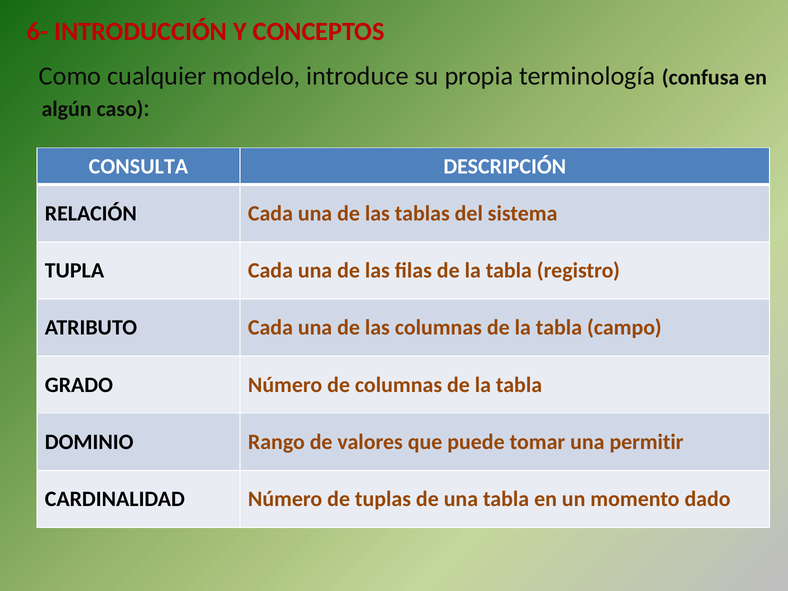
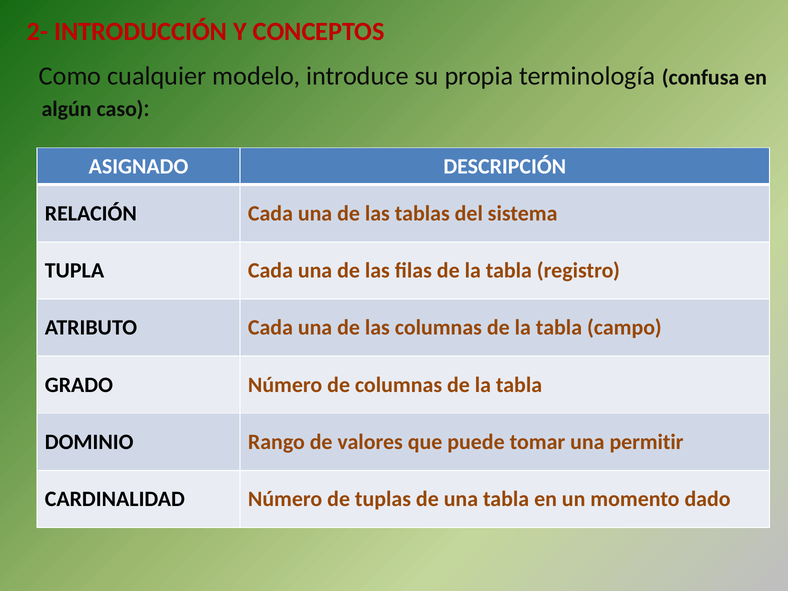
6-: 6- -> 2- (38, 32)
CONSULTA: CONSULTA -> ASIGNADO (139, 166)
